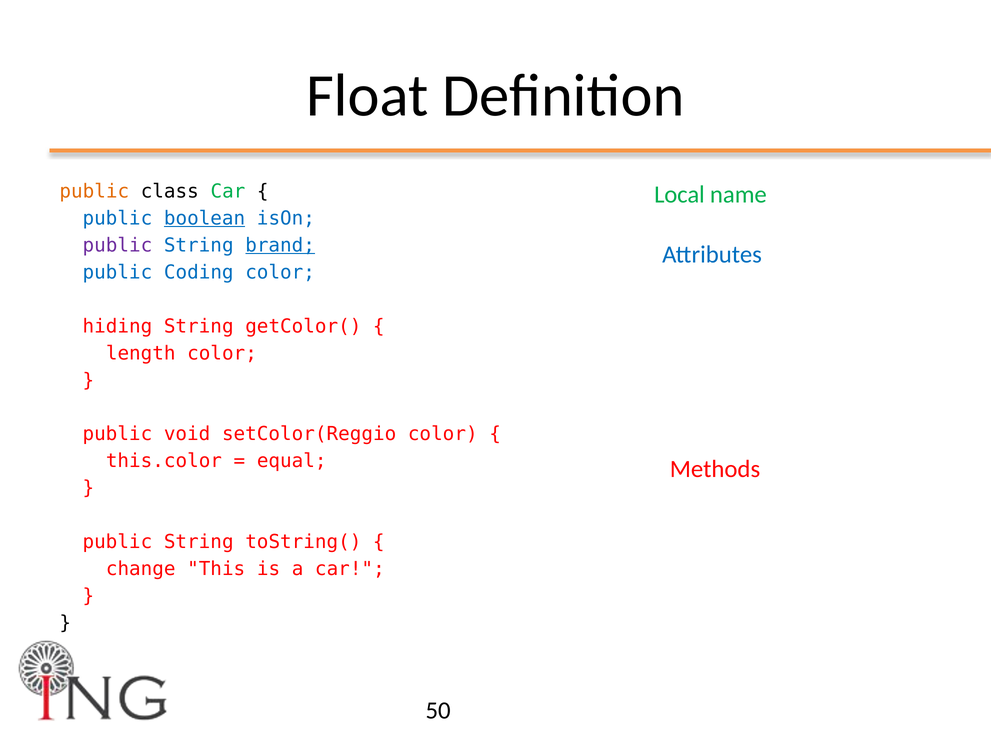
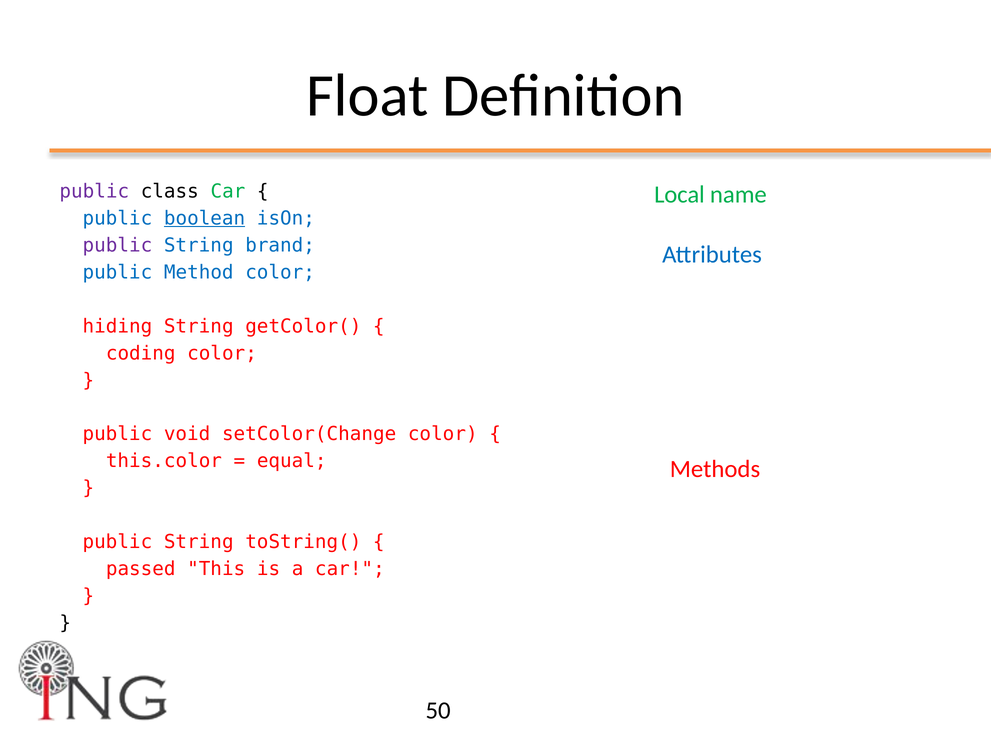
public colour: orange -> purple (94, 191)
brand underline: present -> none (280, 245)
Coding: Coding -> Method (199, 272)
length: length -> coding (141, 353)
setColor(Reggio: setColor(Reggio -> setColor(Change (309, 434)
change: change -> passed (141, 569)
